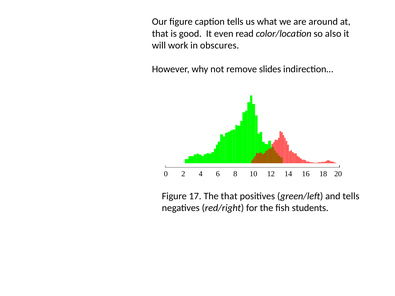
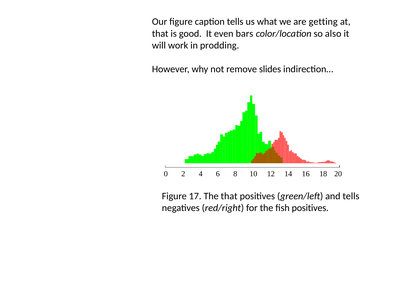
around: around -> getting (323, 22)
read: read -> bars (244, 34)
obscures: obscures -> prodding (220, 45)
fish students: students -> positives (310, 208)
